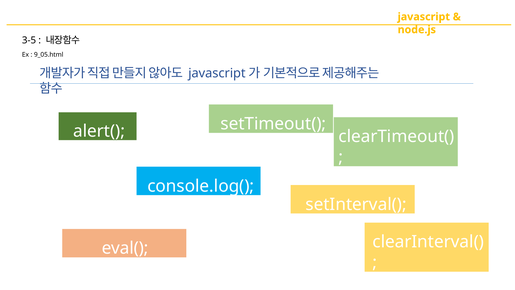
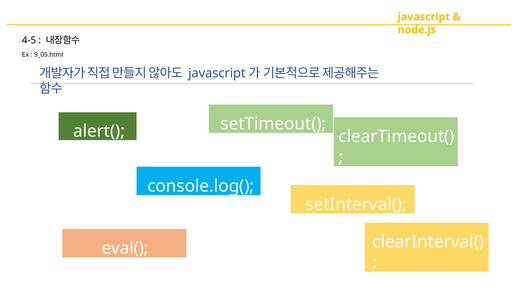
3-5: 3-5 -> 4-5 (29, 40)
